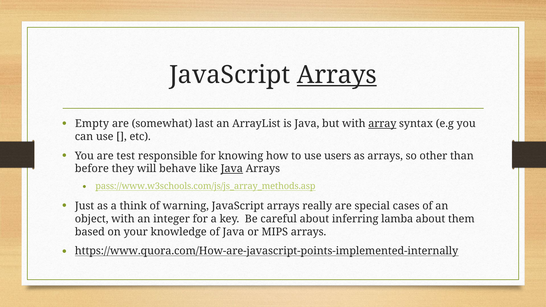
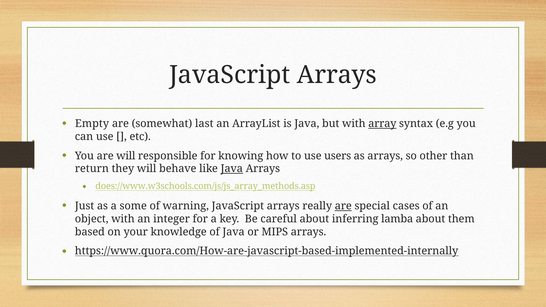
Arrays underline: present -> none (337, 75)
are test: test -> will (126, 156)
before: before -> return (92, 169)
pass://www.w3schools.com/js/js_array_methods.asp: pass://www.w3schools.com/js/js_array_methods.asp -> does://www.w3schools.com/js/js_array_methods.asp (205, 186)
think: think -> some (133, 206)
are underline: none -> present (343, 206)
https://www.quora.com/How-are-javascript-points-implemented-internally: https://www.quora.com/How-are-javascript-points-implemented-internally -> https://www.quora.com/How-are-javascript-based-implemented-internally (267, 251)
